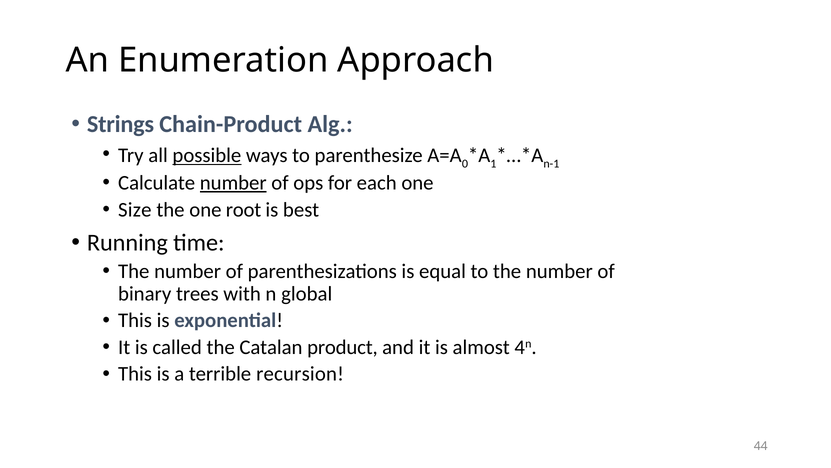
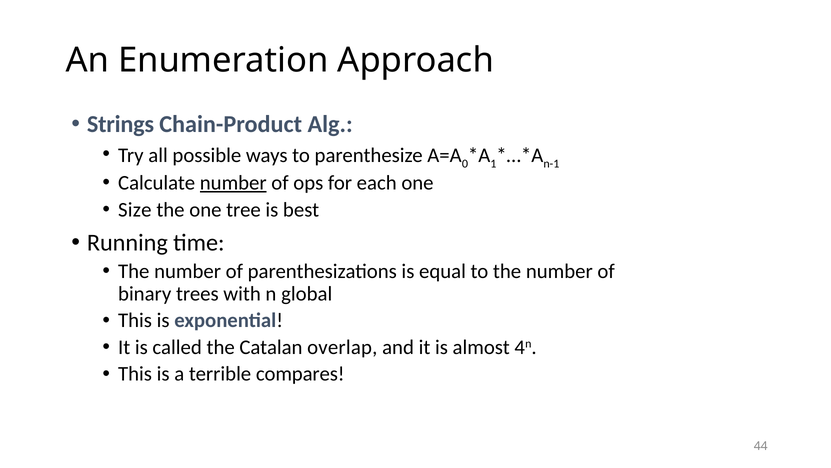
possible underline: present -> none (207, 155)
root: root -> tree (243, 209)
product: product -> overlap (342, 347)
recursion: recursion -> compares (300, 374)
